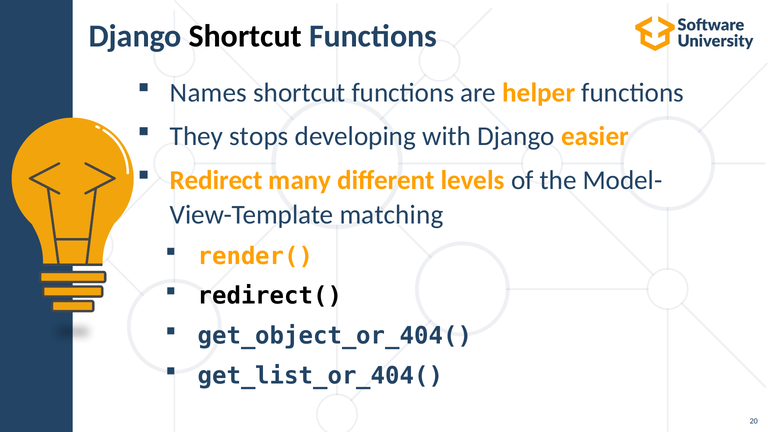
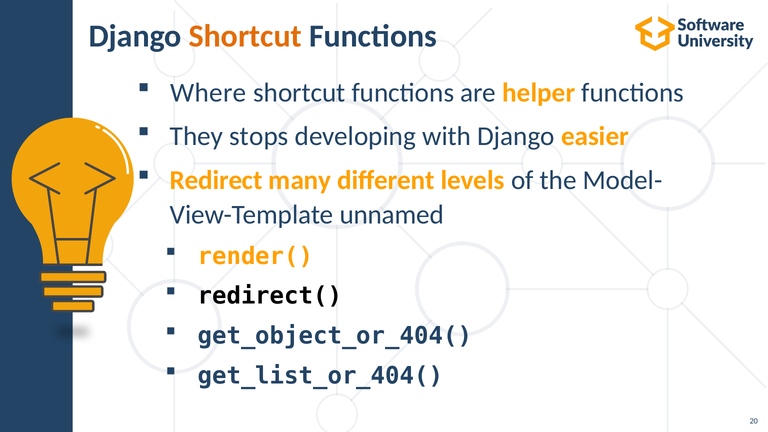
Shortcut colour: black -> orange (245, 36)
Names: Names -> Where (208, 93)
matching: matching -> unnamed (392, 215)
